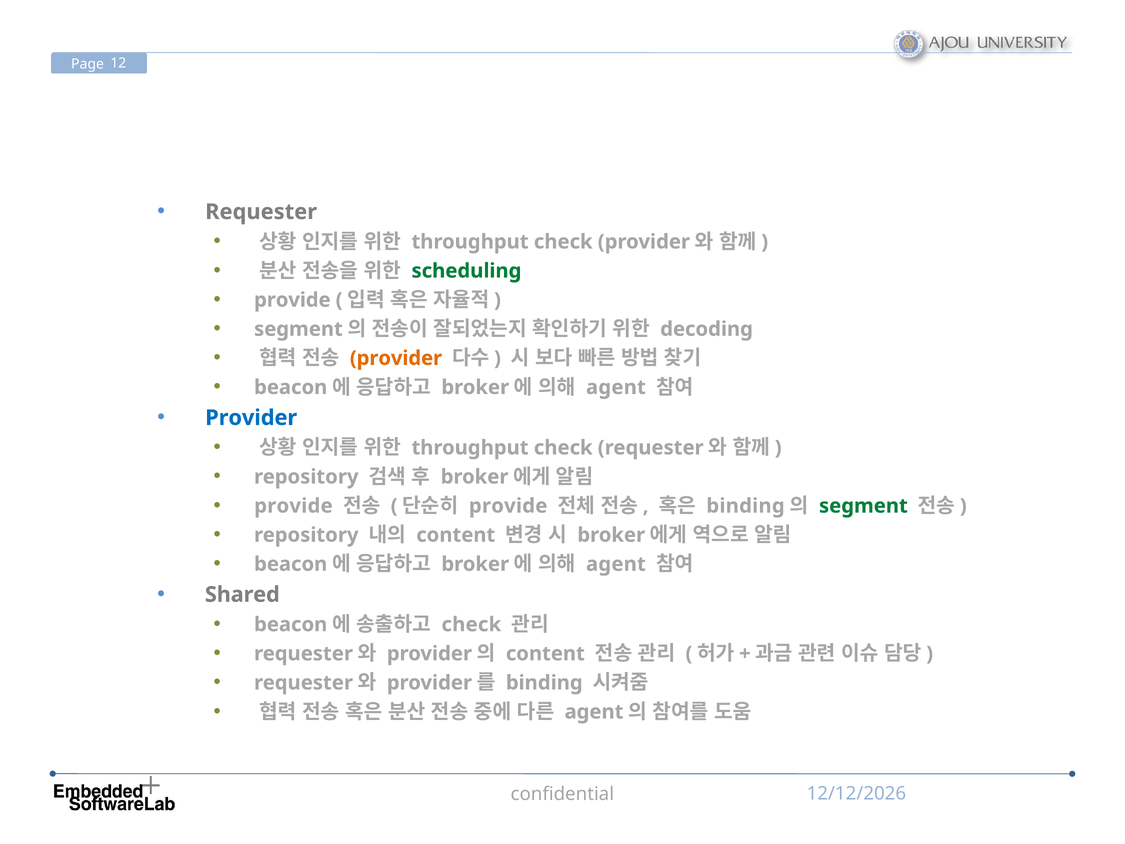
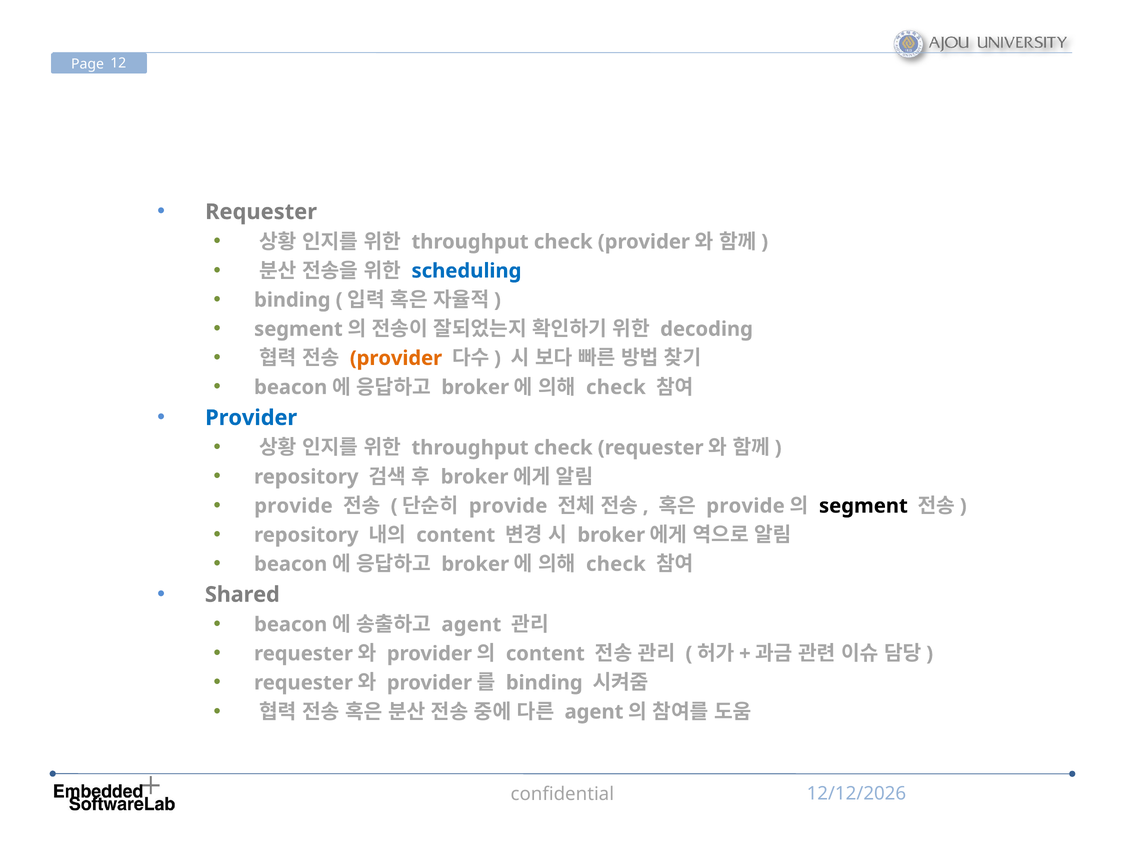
scheduling colour: green -> blue (466, 271)
provide: provide -> binding (292, 300)
agent: agent -> check (616, 387)
binding: binding -> provide (746, 506)
segment colour: green -> black (863, 506)
agent: agent -> check (616, 564)
check: check -> agent (471, 624)
